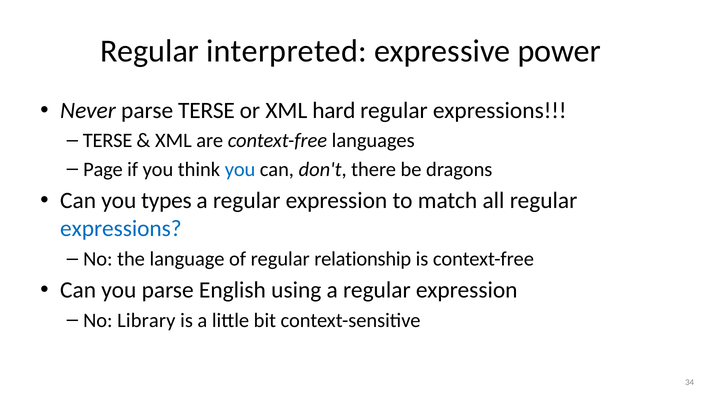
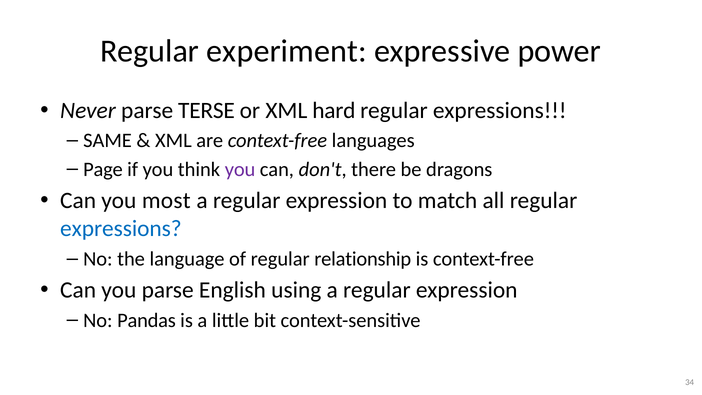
interpreted: interpreted -> experiment (287, 51)
TERSE: TERSE -> SAME (108, 141)
you colour: blue -> purple (240, 169)
types: types -> most (166, 201)
Library: Library -> Pandas (147, 320)
